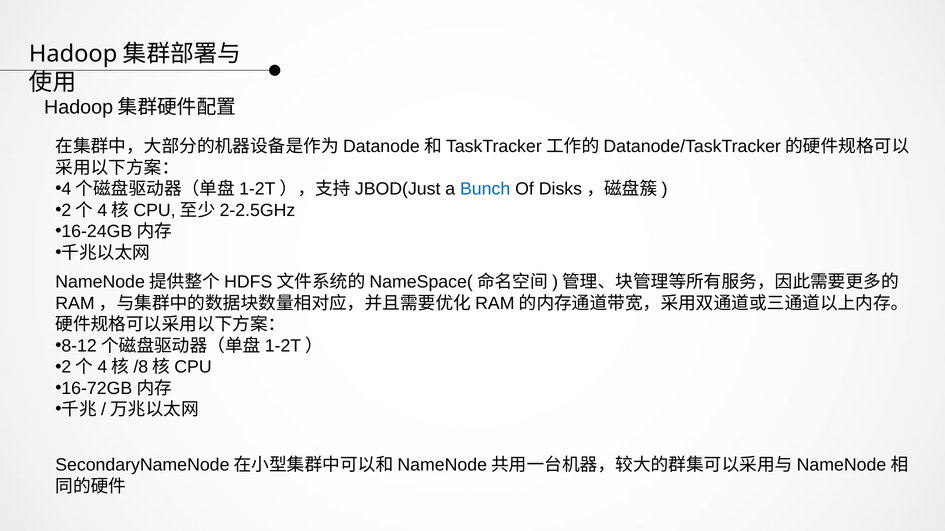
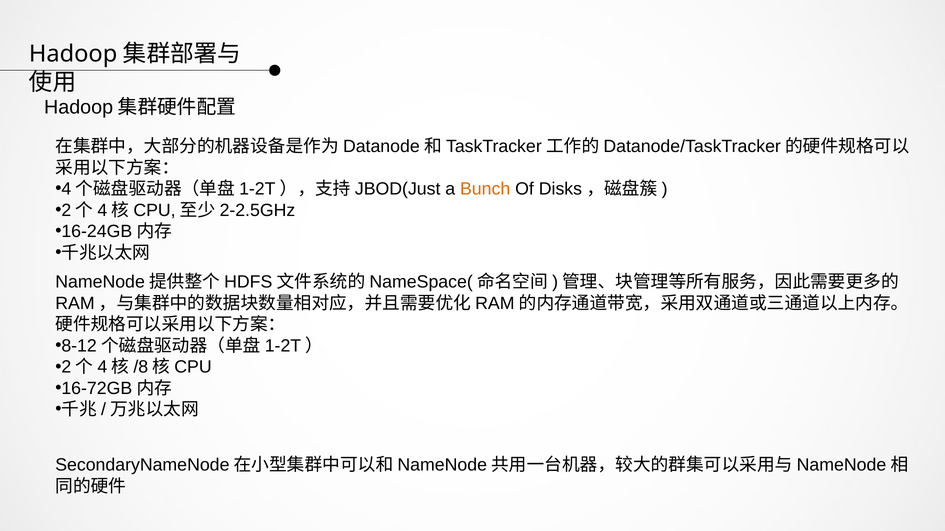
Bunch colour: blue -> orange (485, 189)
